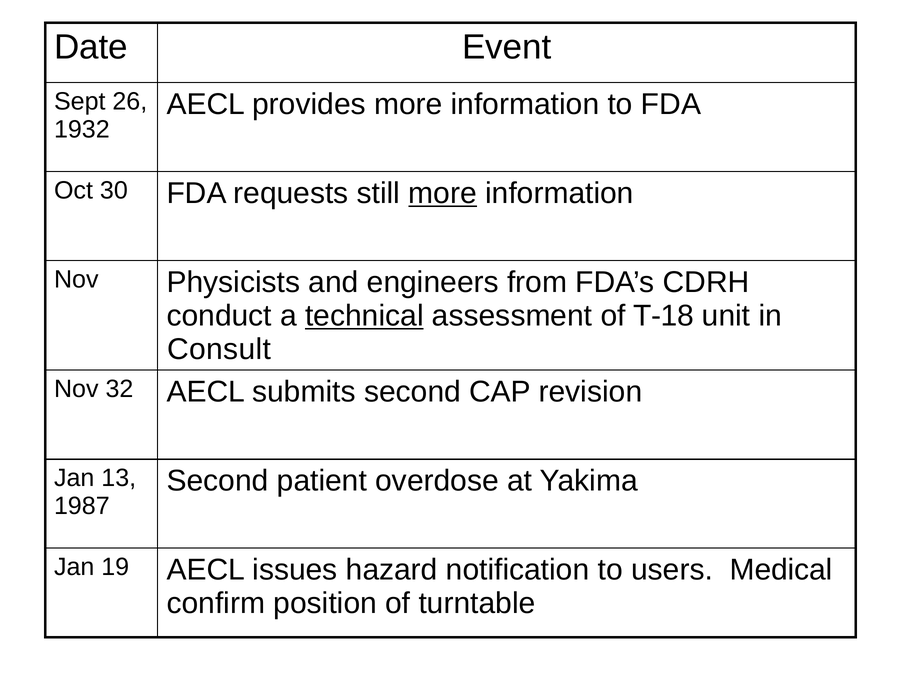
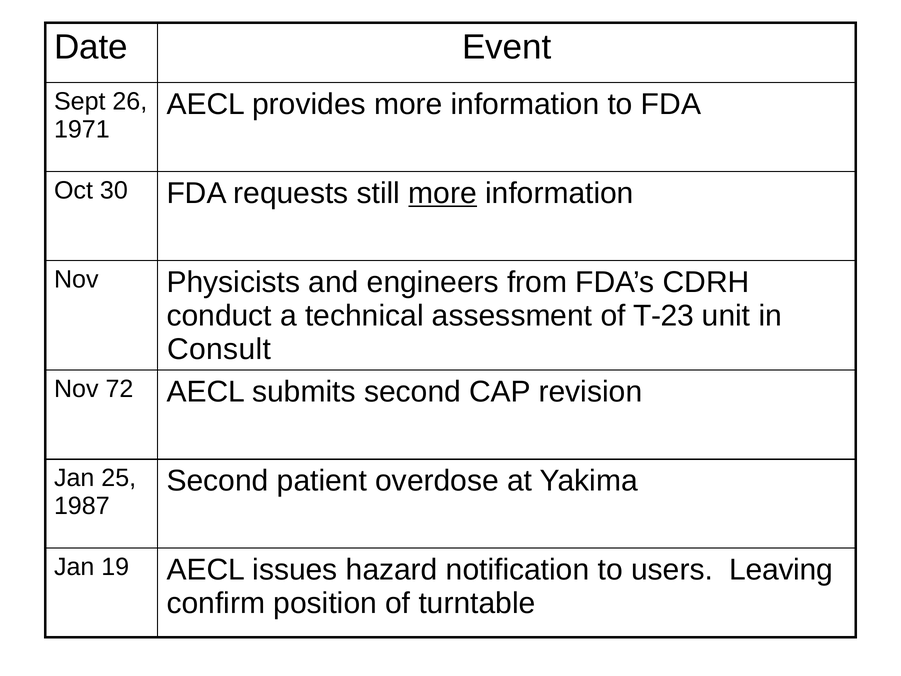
1932: 1932 -> 1971 (82, 129)
technical underline: present -> none (364, 316)
T-18: T-18 -> T-23 (664, 316)
32: 32 -> 72 (119, 389)
13: 13 -> 25 (119, 478)
Medical: Medical -> Leaving (781, 570)
